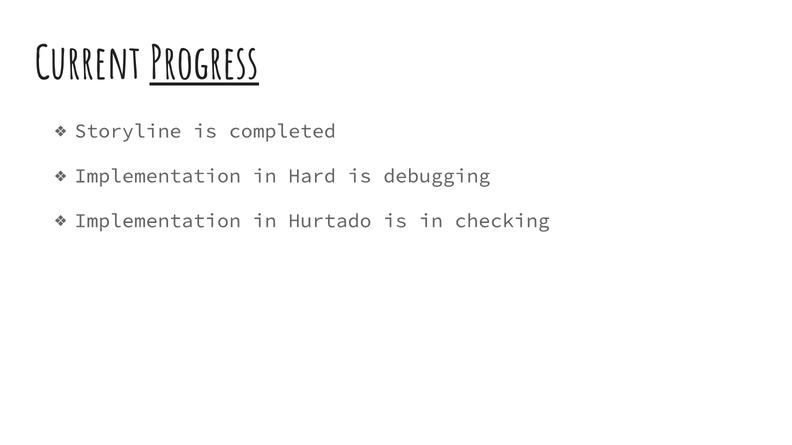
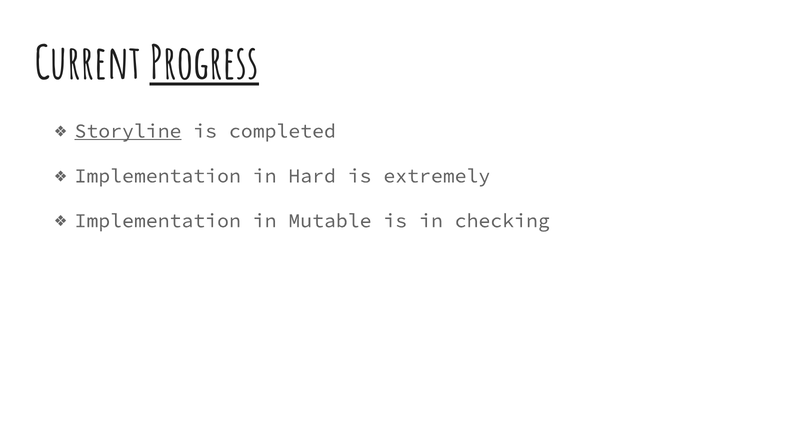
Storyline underline: none -> present (128, 131)
debugging: debugging -> extremely (437, 176)
Hurtado: Hurtado -> Mutable (330, 221)
